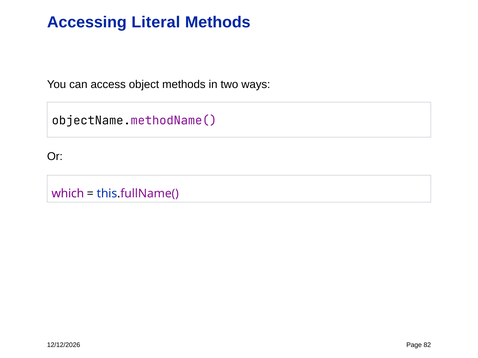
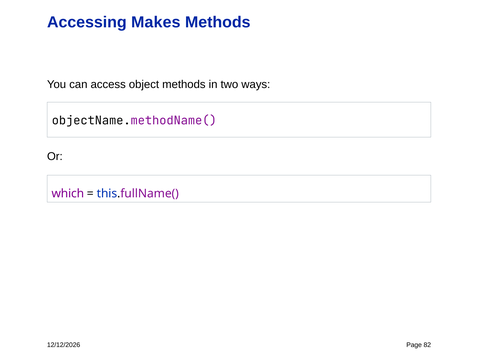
Literal: Literal -> Makes (156, 22)
